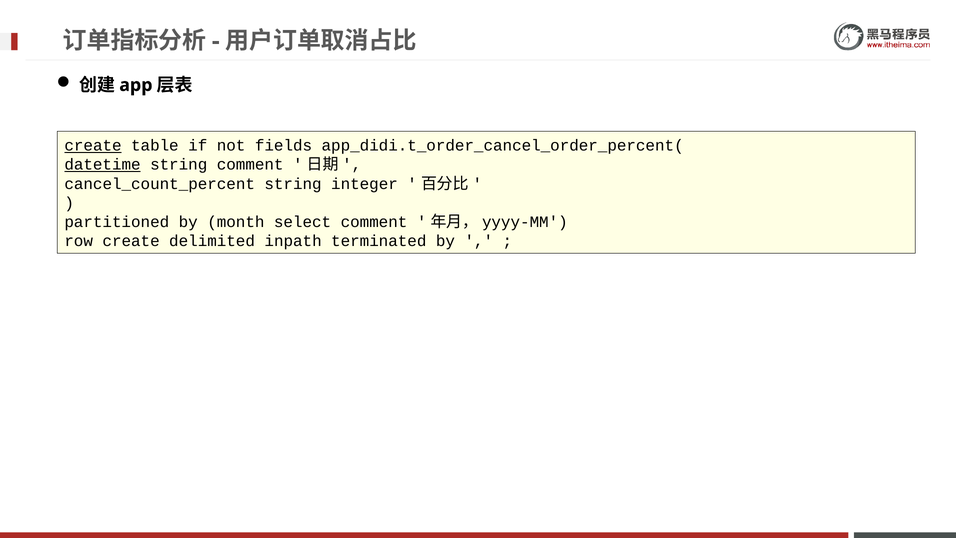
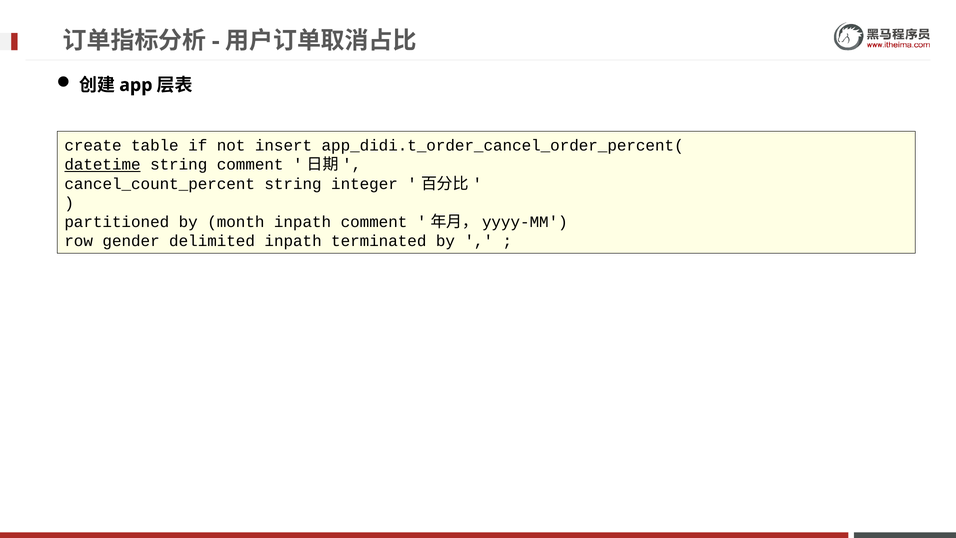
create underline: present -> none (93, 146)
fields: fields -> insert (284, 146)
month select: select -> inpath (303, 222)
row create: create -> gender (131, 241)
